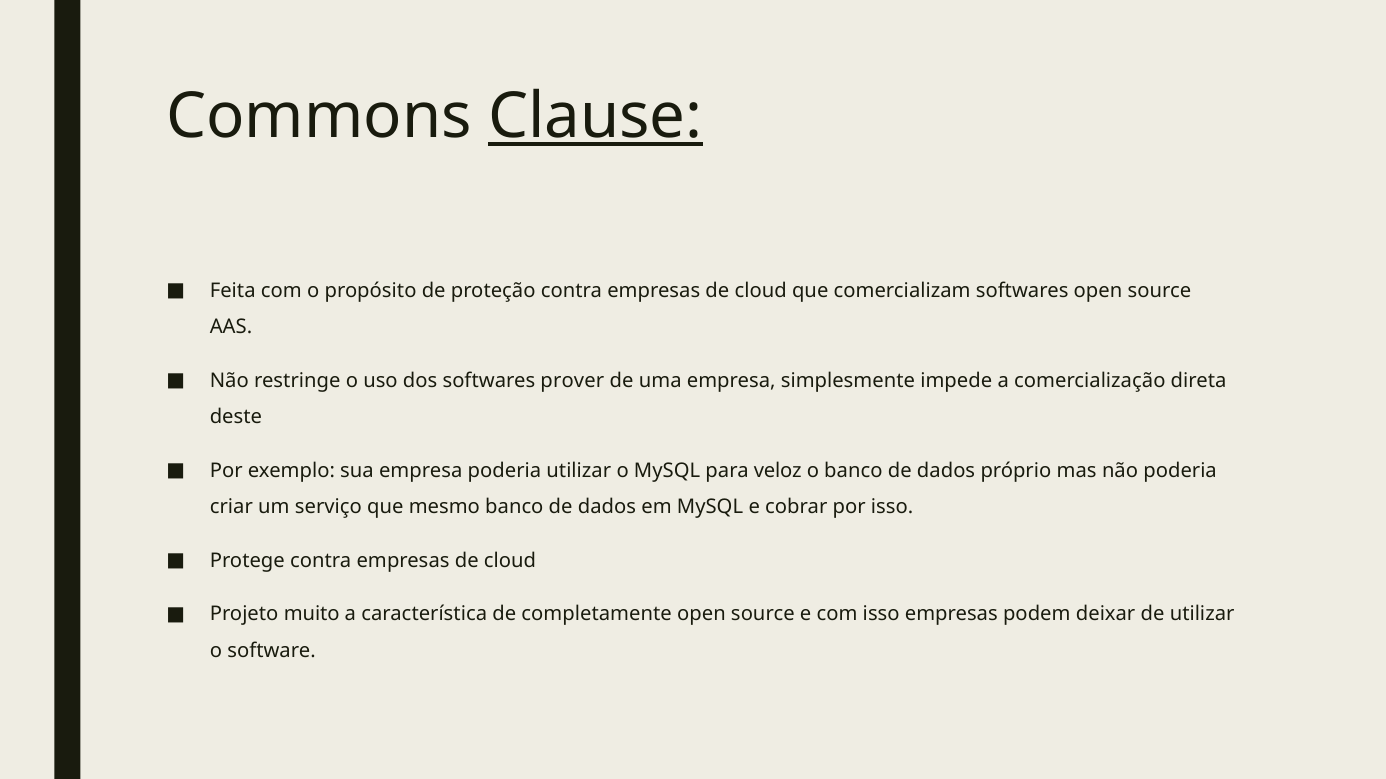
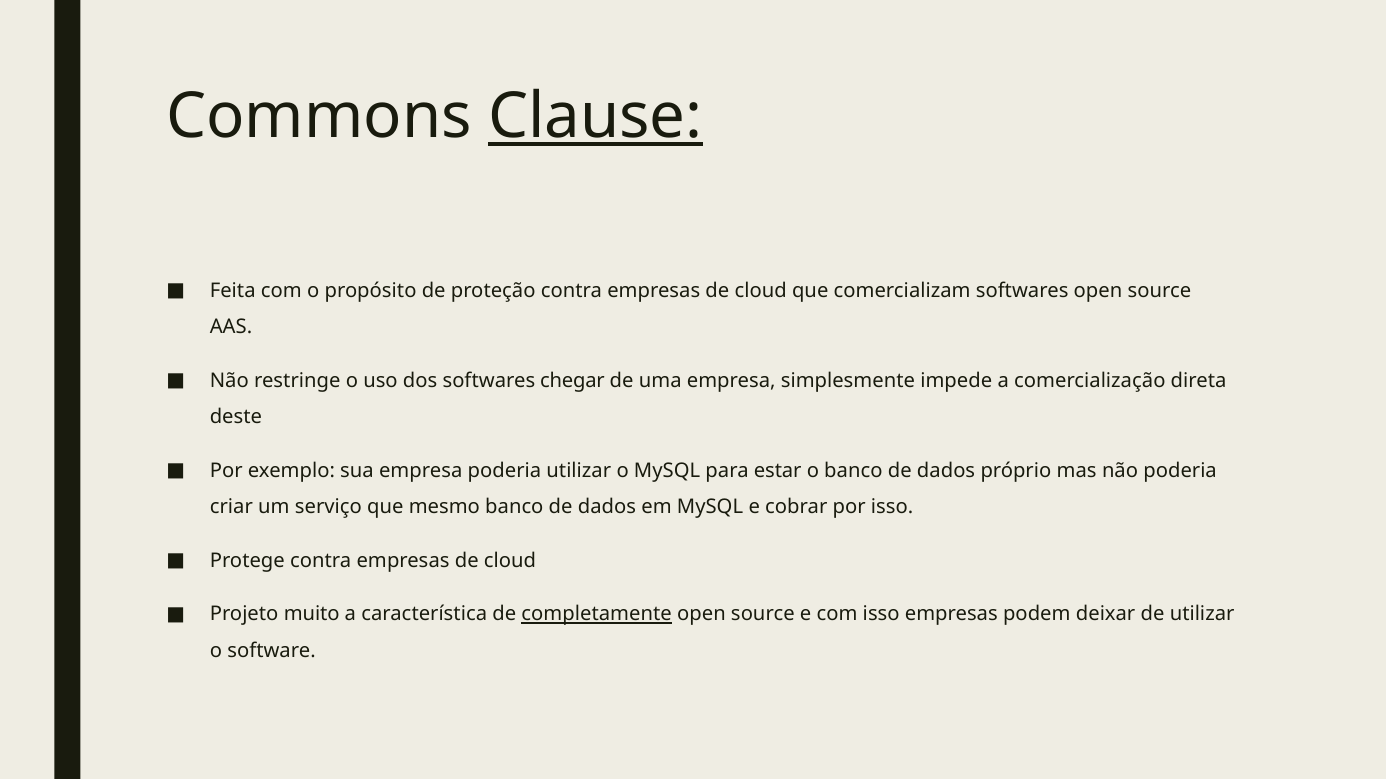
prover: prover -> chegar (572, 381)
veloz: veloz -> estar (778, 471)
completamente underline: none -> present (597, 615)
